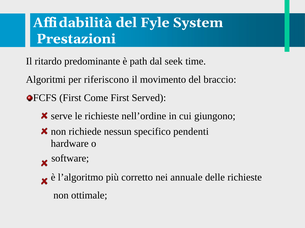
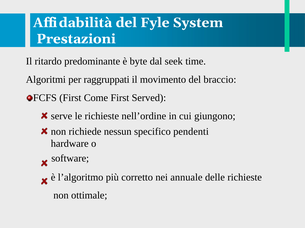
path: path -> byte (138, 61)
riferiscono: riferiscono -> raggruppati (107, 80)
